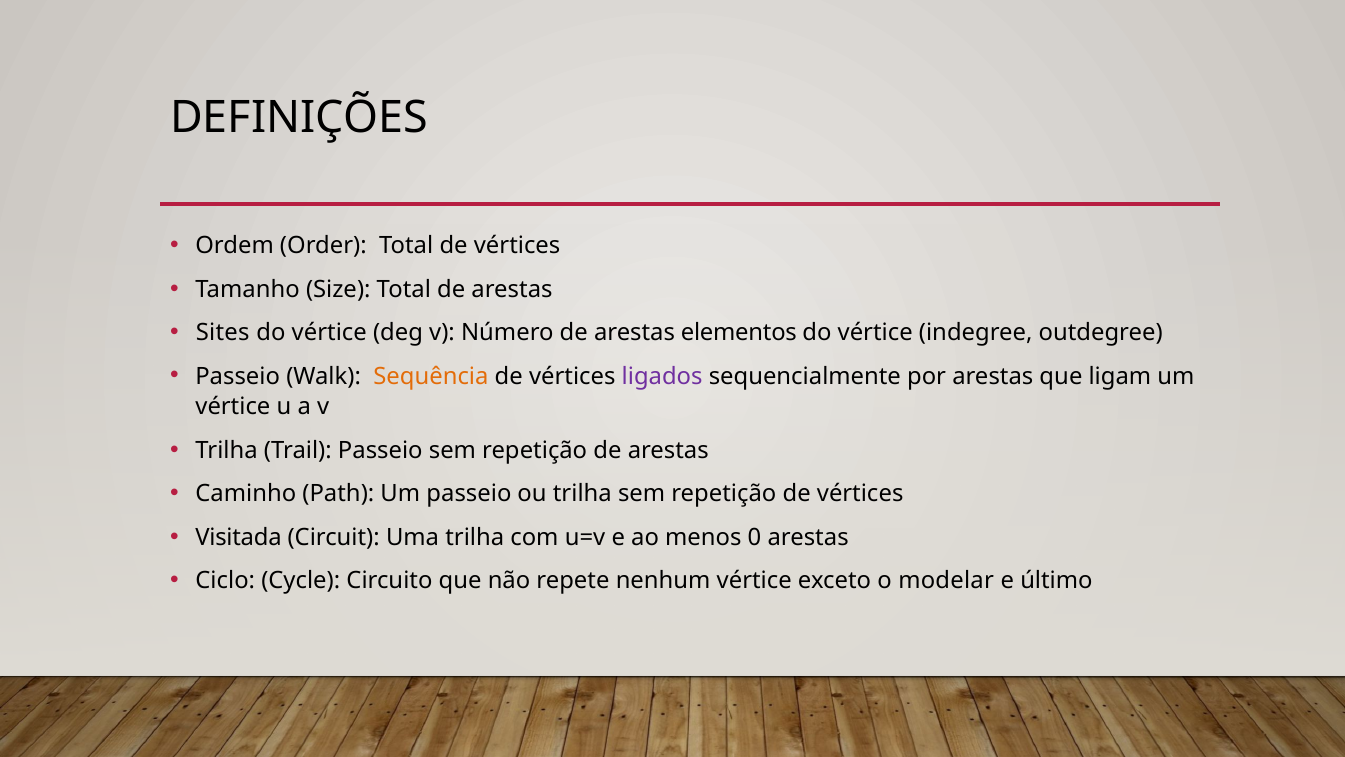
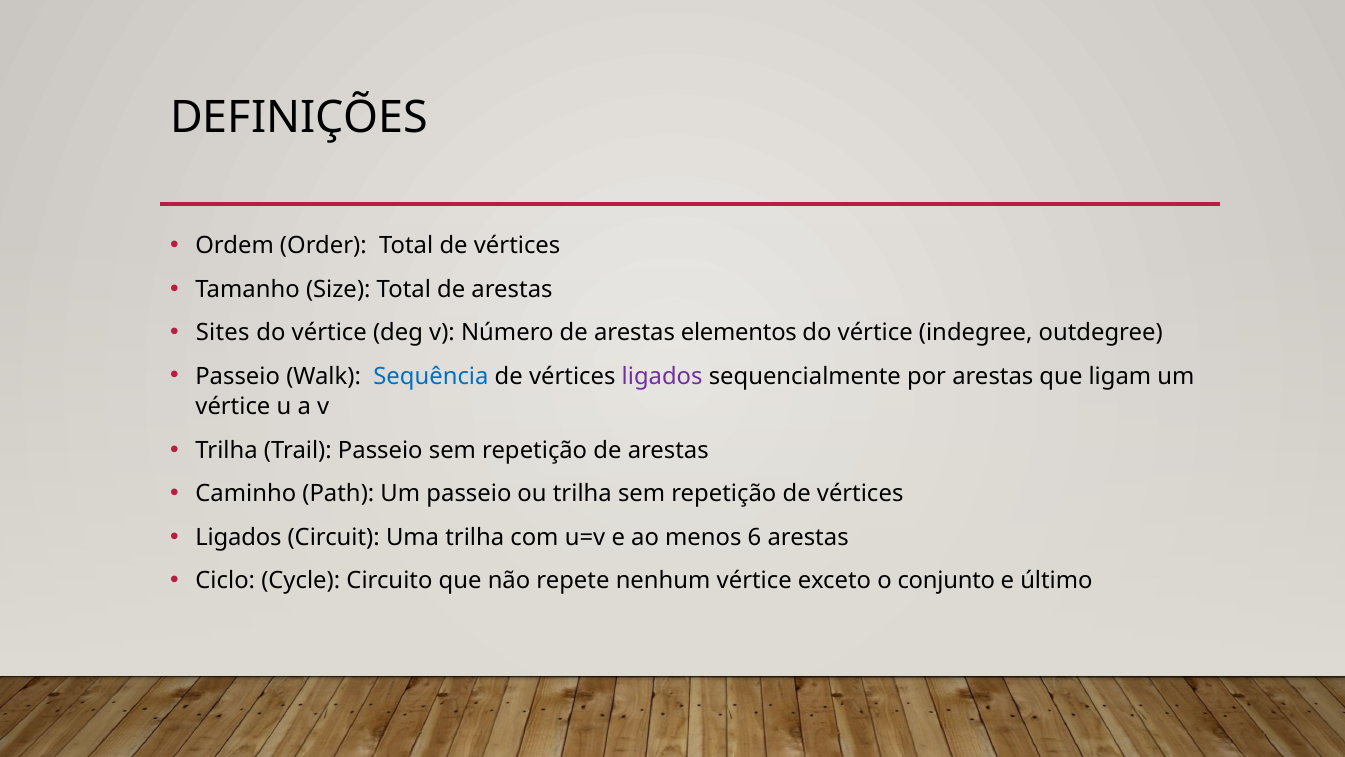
Sequência colour: orange -> blue (431, 376)
Visitada: Visitada -> Ligados (238, 537)
0: 0 -> 6 (755, 537)
modelar: modelar -> conjunto (946, 581)
